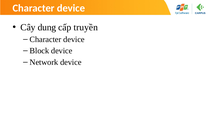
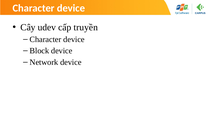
dung: dung -> udev (47, 27)
